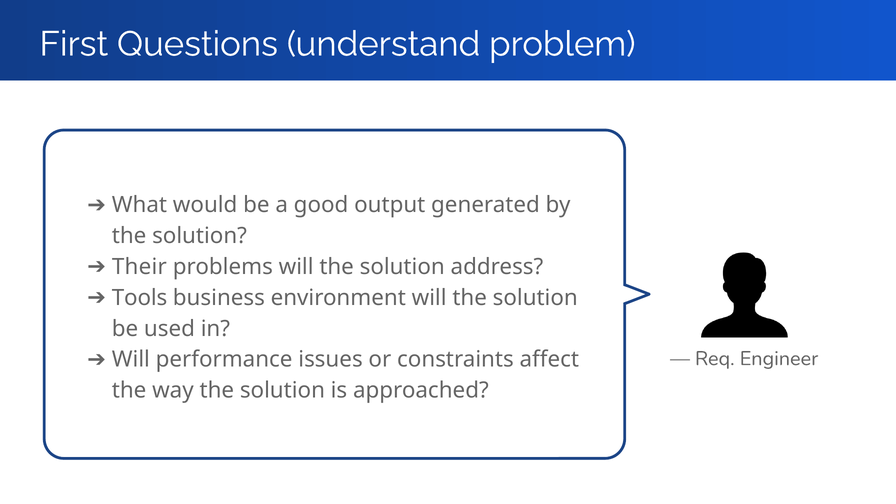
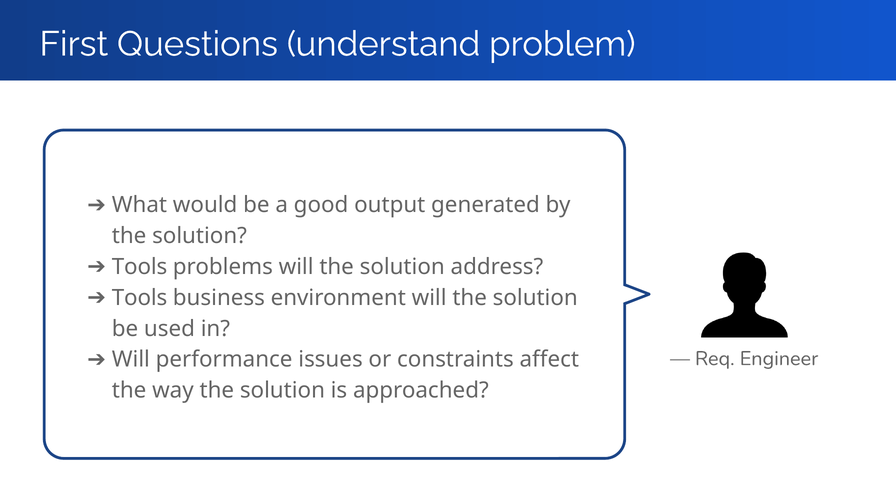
Their: Their -> Tools (140, 267)
